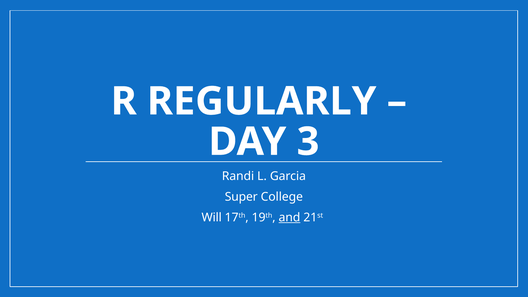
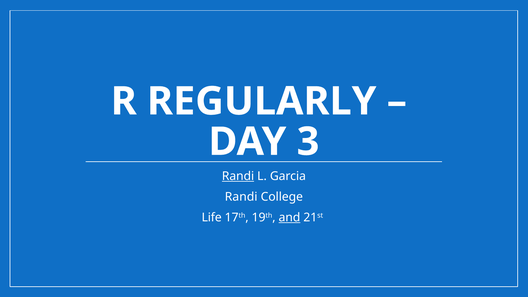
Randi underline: none -> present (238, 176)
Super: Super -> Randi (241, 197)
Will: Will -> Life (212, 218)
